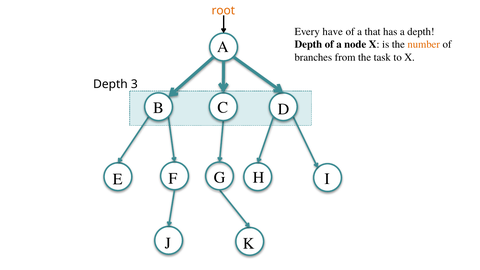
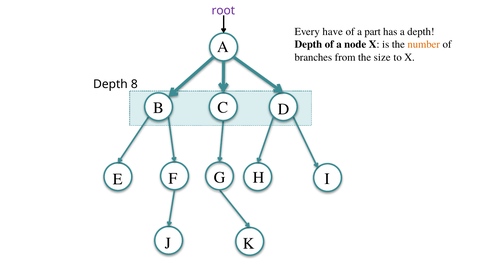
root colour: orange -> purple (223, 10)
that: that -> part (373, 32)
task: task -> size (382, 57)
3: 3 -> 8 (134, 84)
